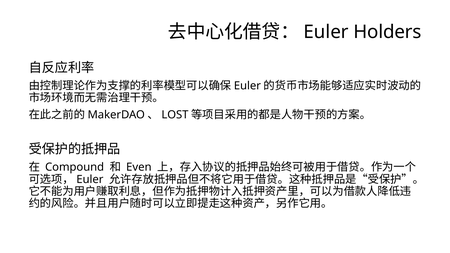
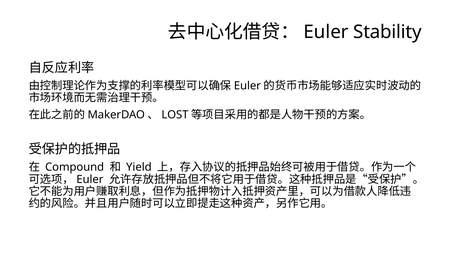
Holders: Holders -> Stability (387, 32)
Even: Even -> Yield (139, 167)
